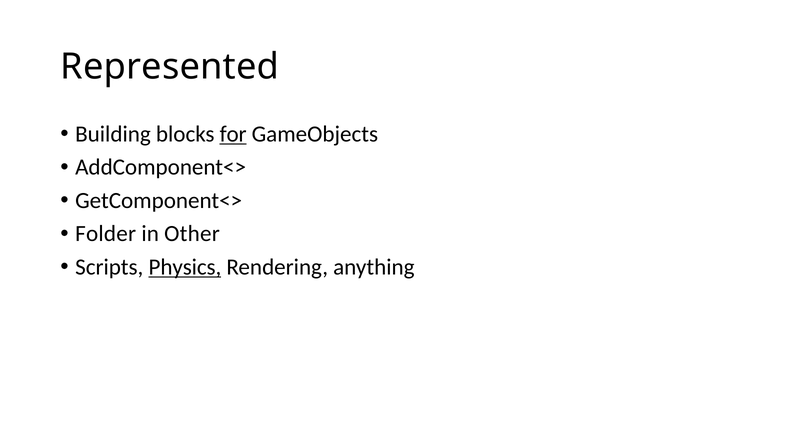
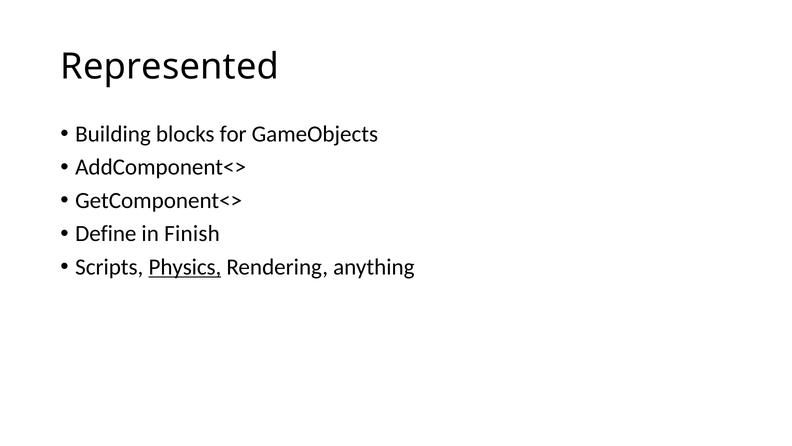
for underline: present -> none (233, 134)
Folder: Folder -> Define (106, 234)
Other: Other -> Finish (192, 234)
